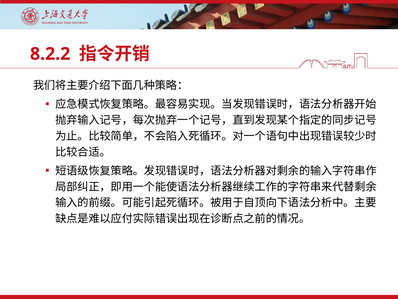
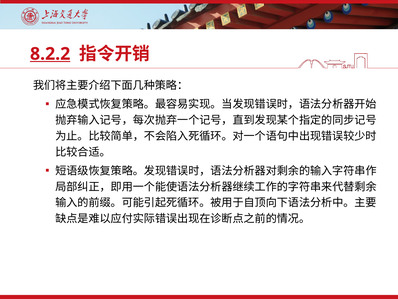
8.2.2 underline: none -> present (50, 54)
